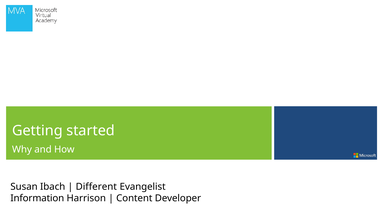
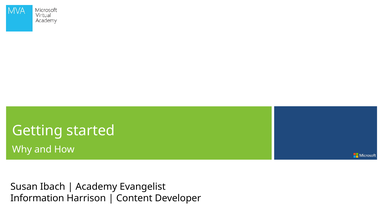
Different: Different -> Academy (96, 187)
